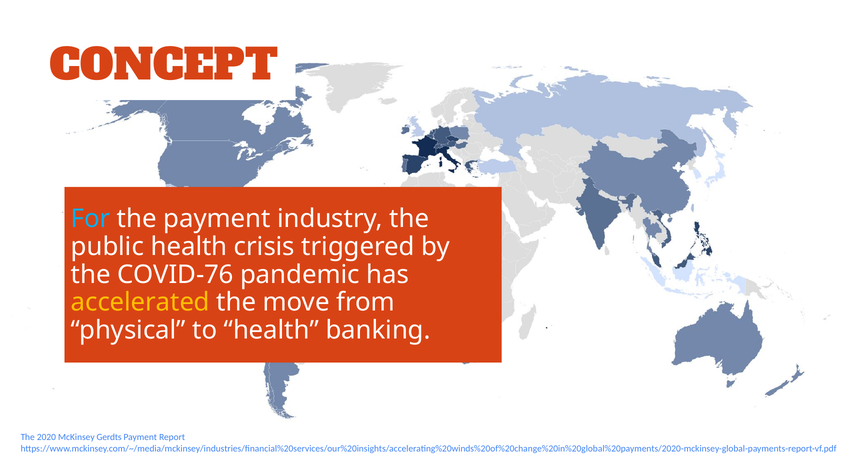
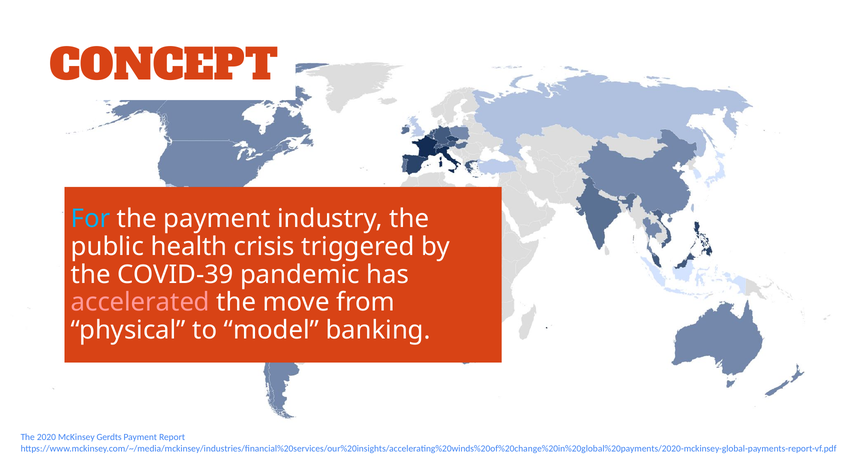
COVID-76: COVID-76 -> COVID-39 (175, 274)
accelerated colour: yellow -> pink (140, 302)
to health: health -> model (271, 330)
